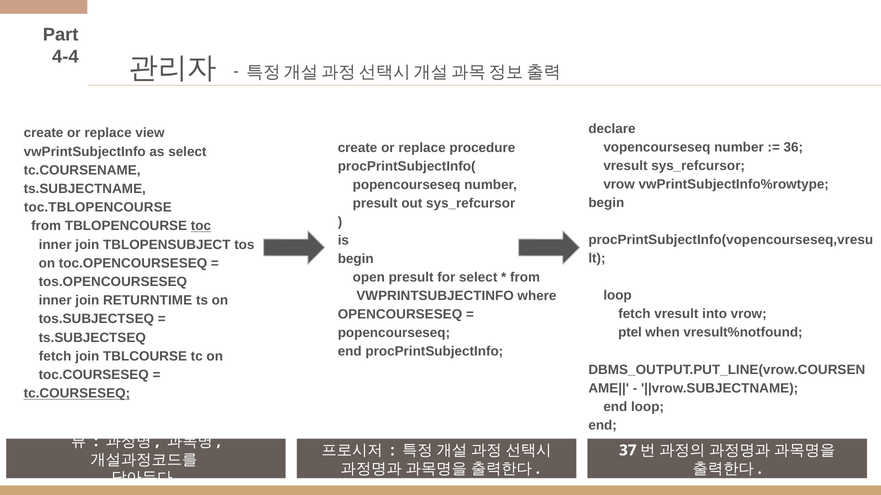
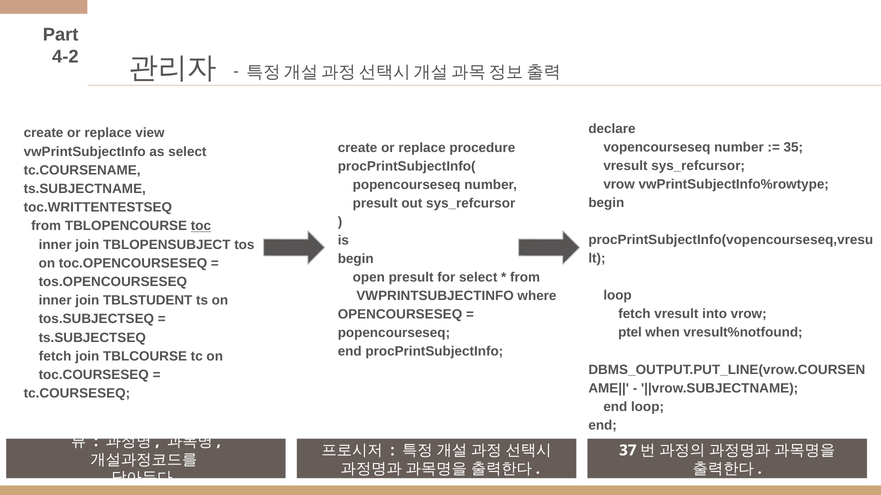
4-4: 4-4 -> 4-2 (65, 57)
36: 36 -> 35 (793, 147)
toc.TBLOPENCOURSE: toc.TBLOPENCOURSE -> toc.WRITTENTESTSEQ (98, 208)
RETURNTIME: RETURNTIME -> TBLSTUDENT (148, 301)
tc.COURSESEQ underline: present -> none (77, 394)
